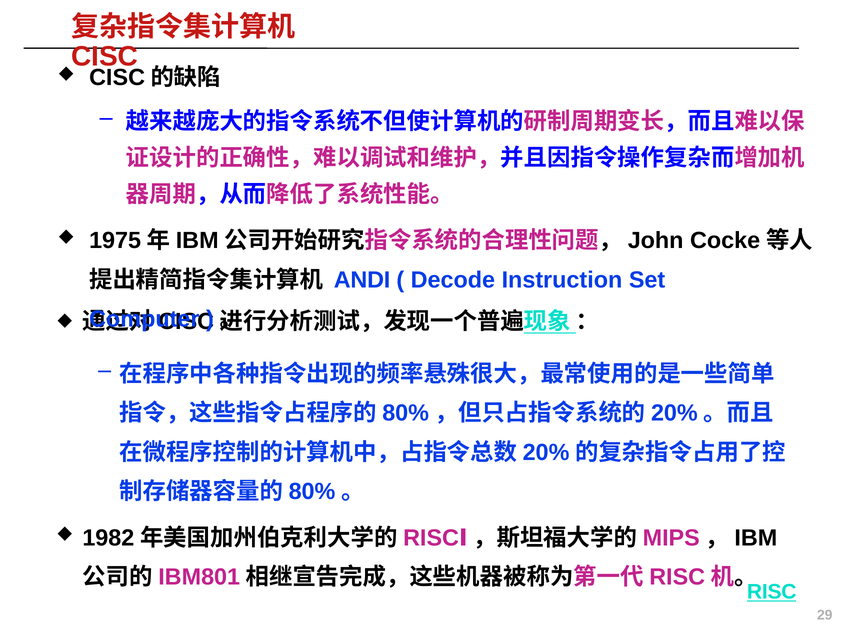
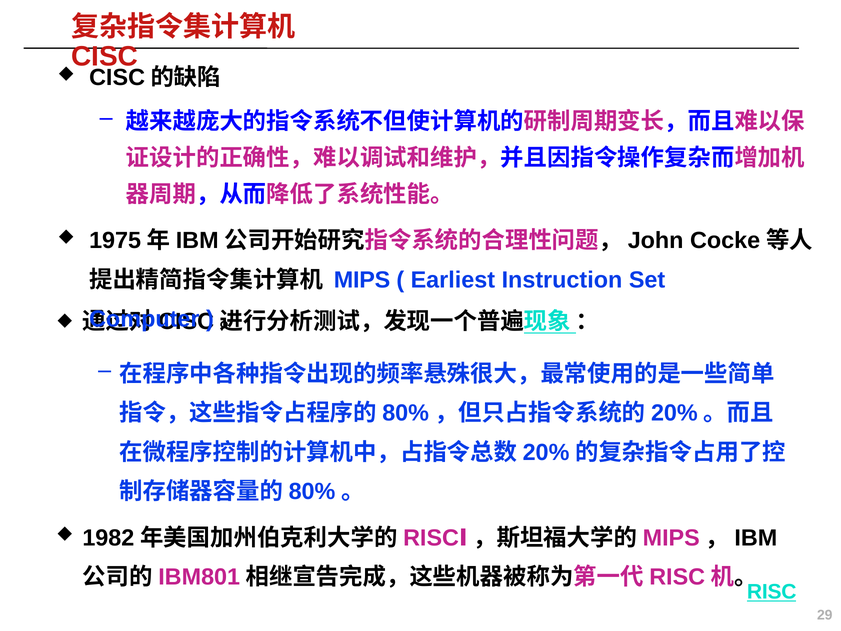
ANDI: ANDI -> MIPS (362, 280)
Decode: Decode -> Earliest (453, 280)
